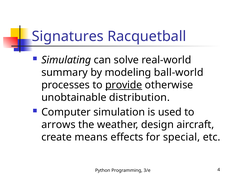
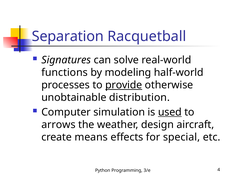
Signatures: Signatures -> Separation (68, 36)
Simulating: Simulating -> Signatures (66, 60)
summary: summary -> functions (65, 72)
ball-world: ball-world -> half-world (179, 72)
used underline: none -> present (170, 112)
